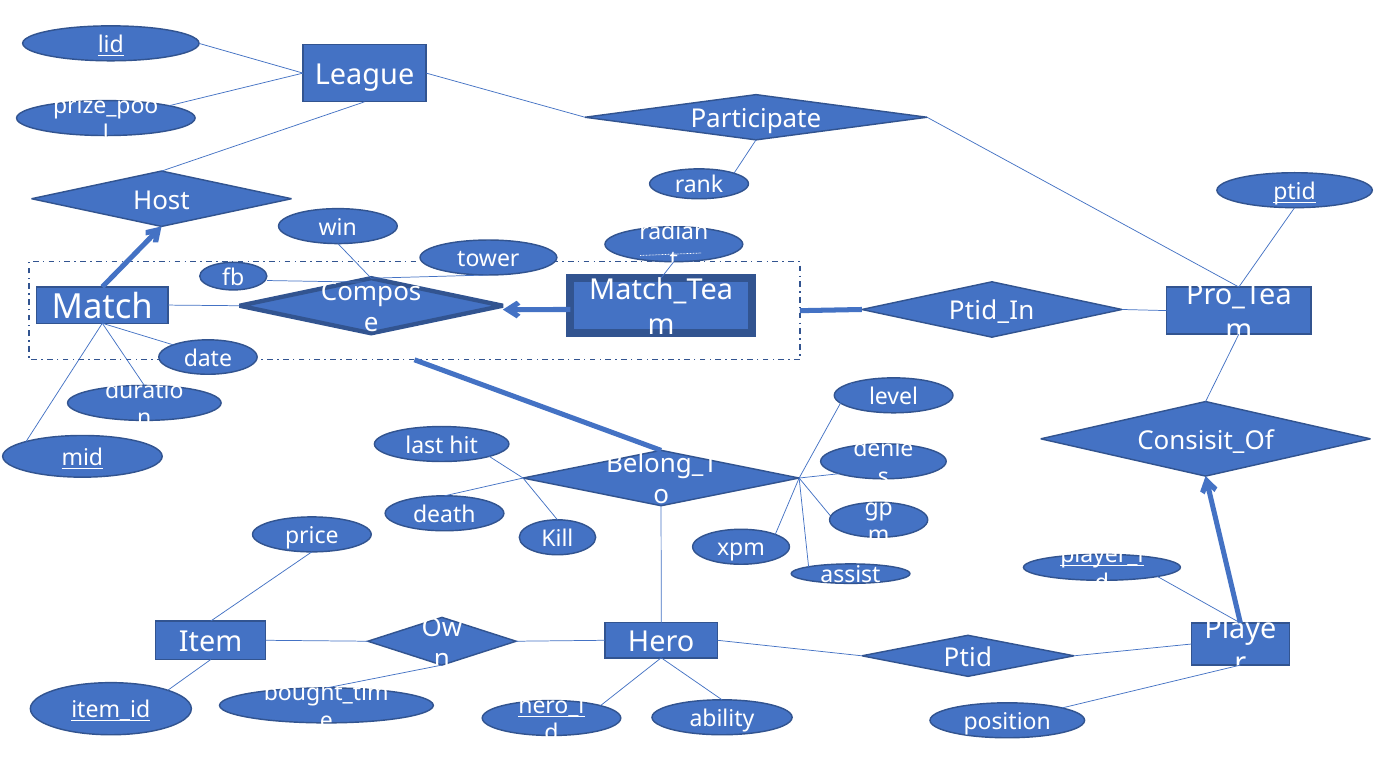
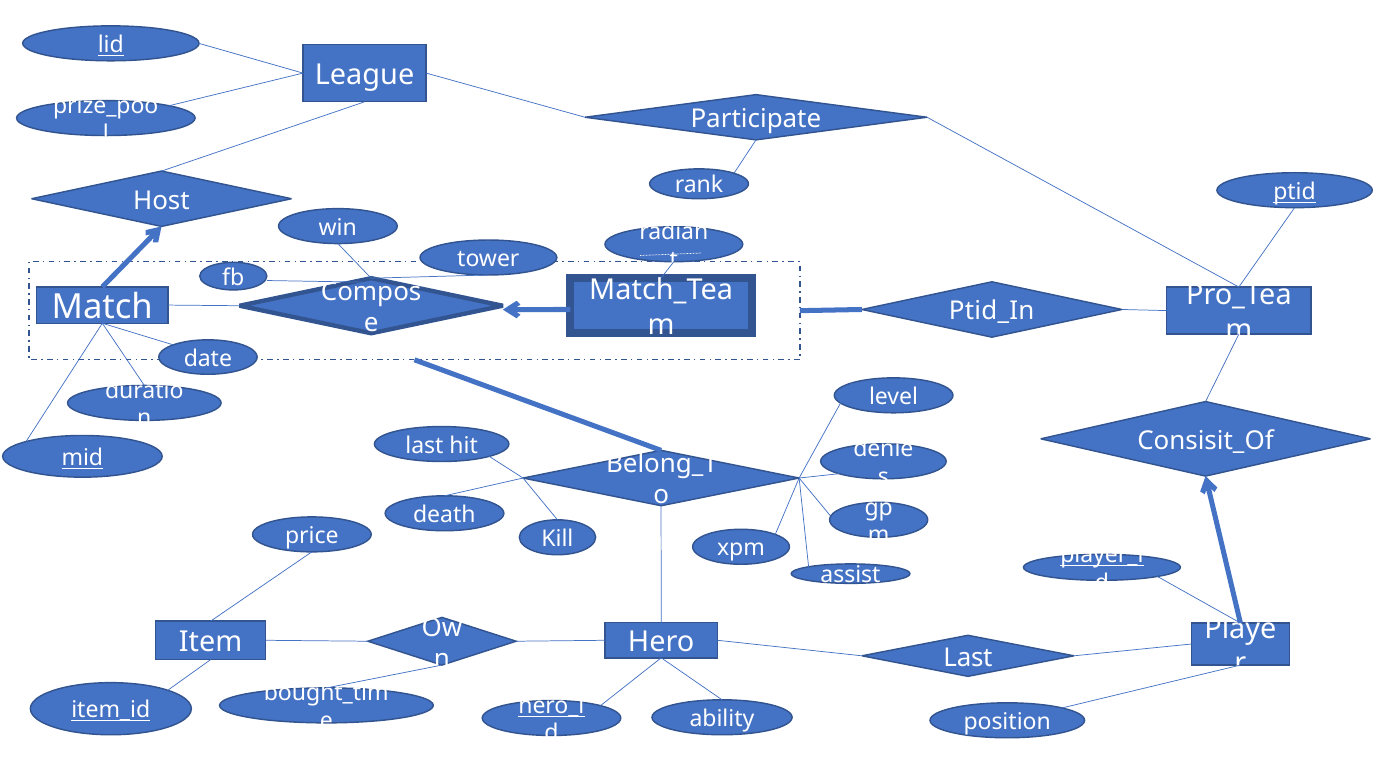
Ptid: Ptid -> Last (968, 658)
